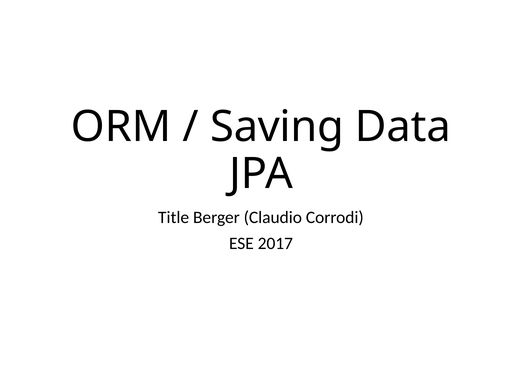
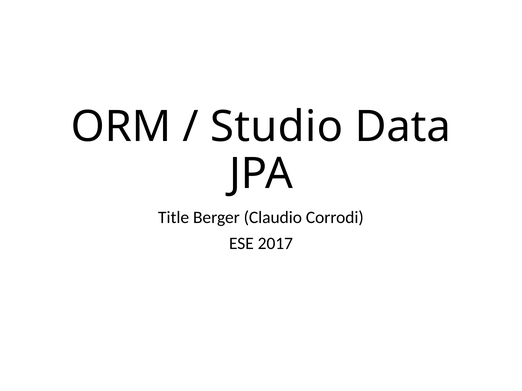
Saving: Saving -> Studio (277, 127)
